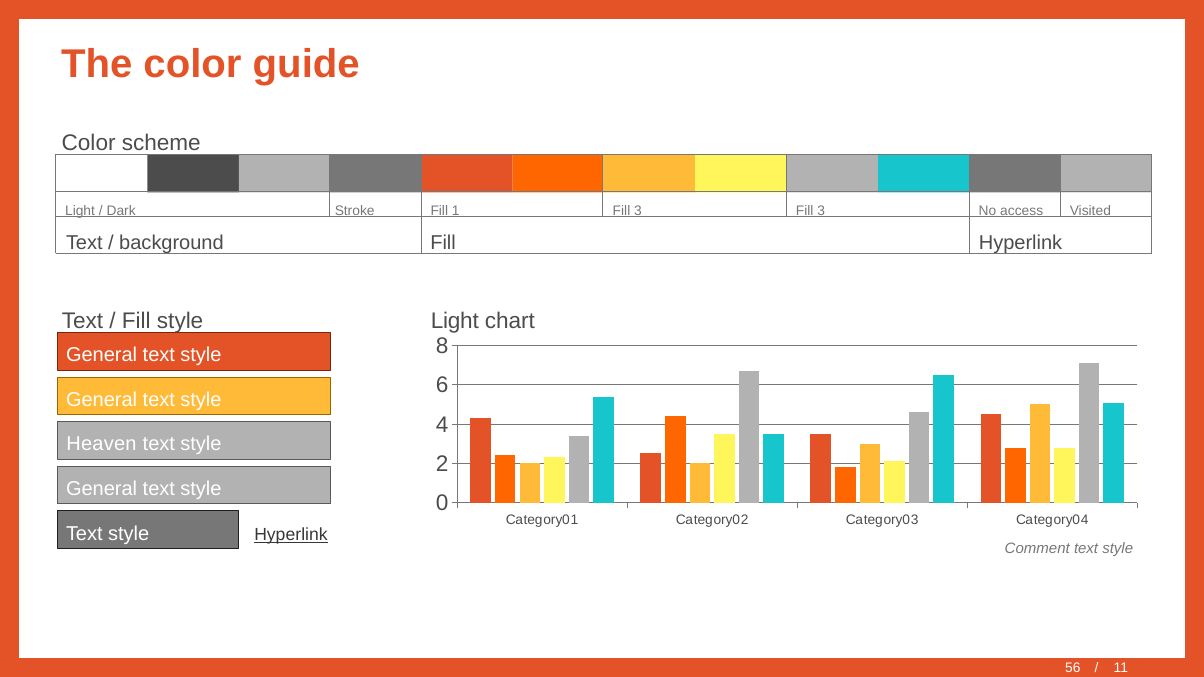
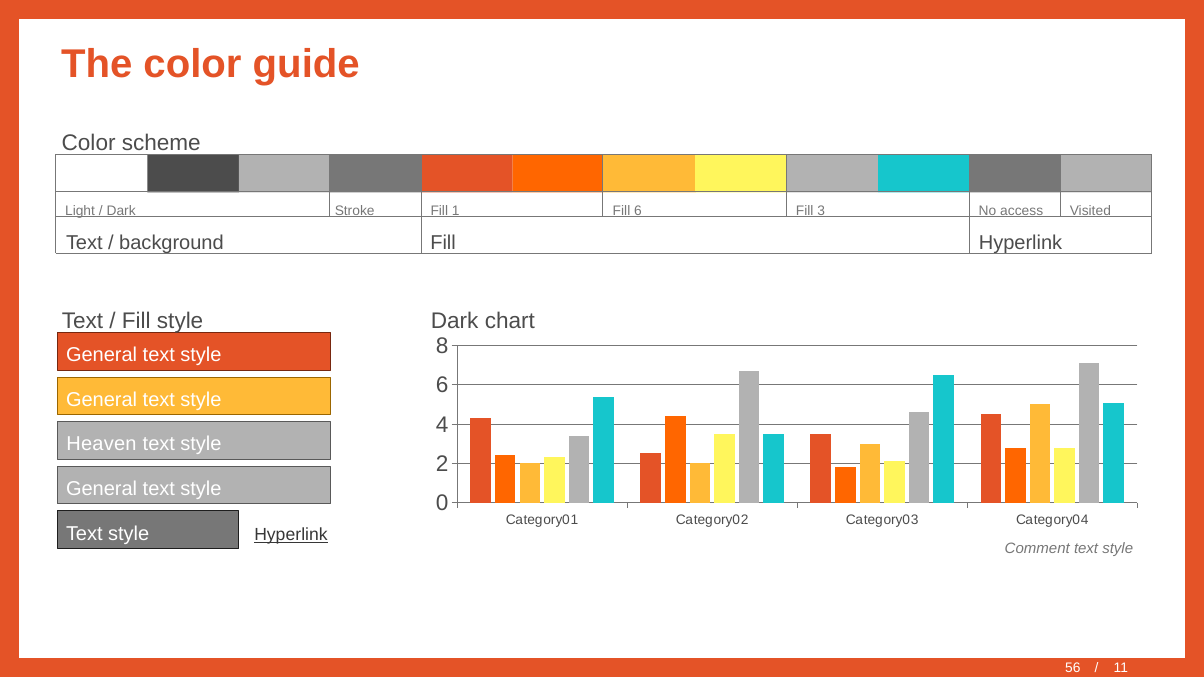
3: 3 -> 6 (638, 211)
style Light: Light -> Dark (455, 321)
